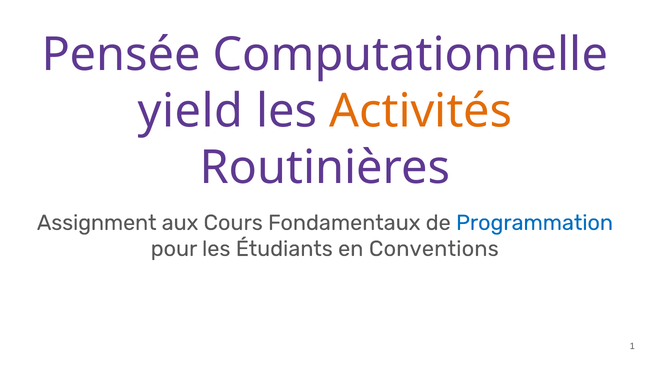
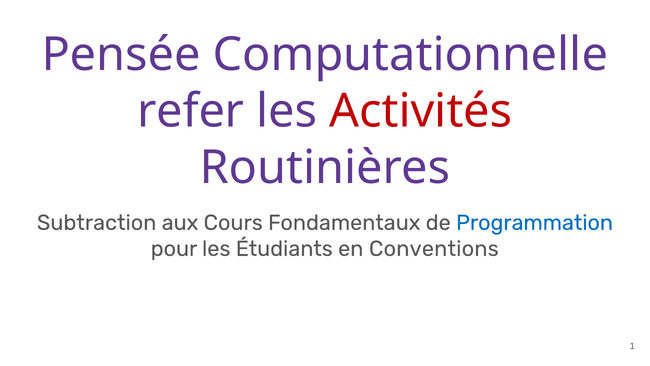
yield: yield -> refer (191, 111)
Activités colour: orange -> red (421, 111)
Assignment: Assignment -> Subtraction (97, 222)
